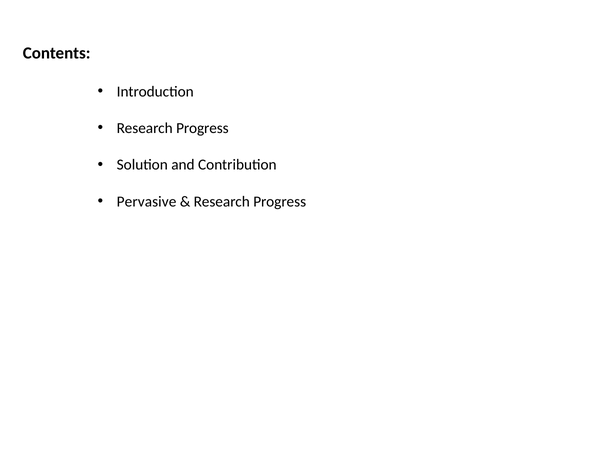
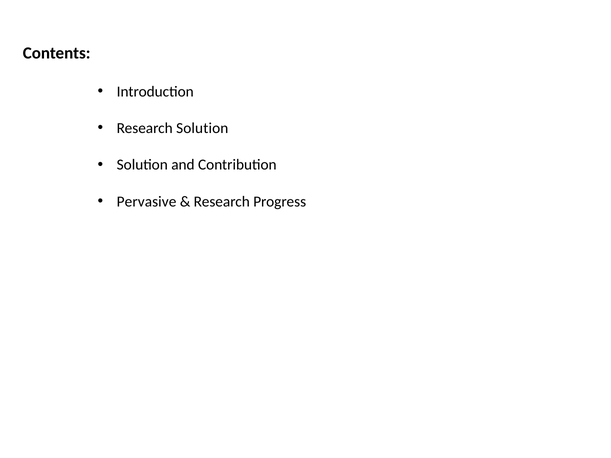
Progress: Progress -> Solution (202, 128)
